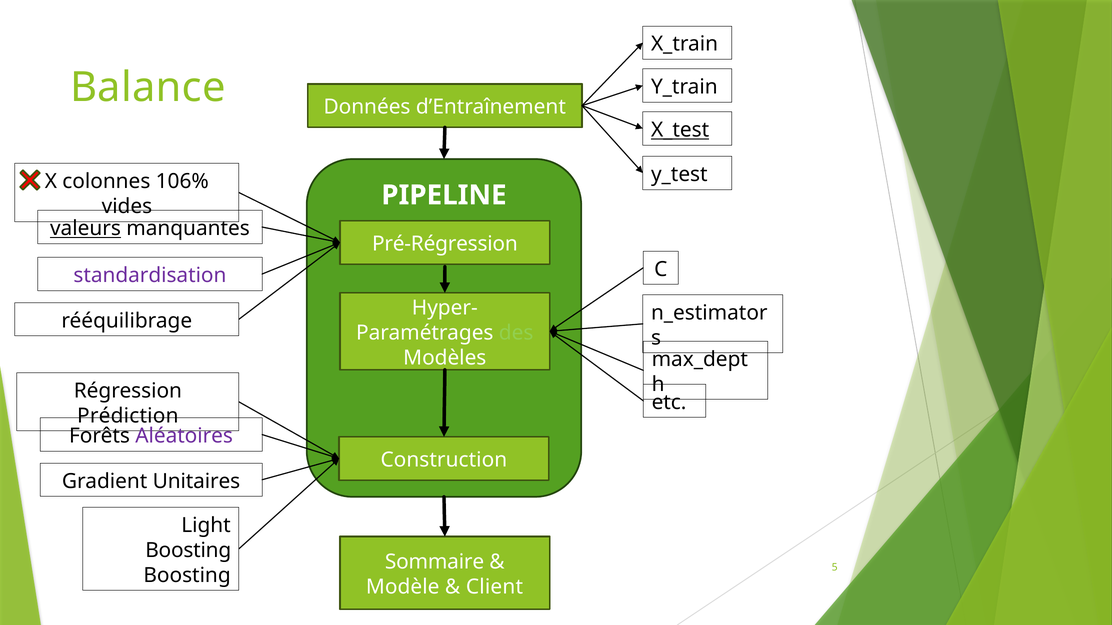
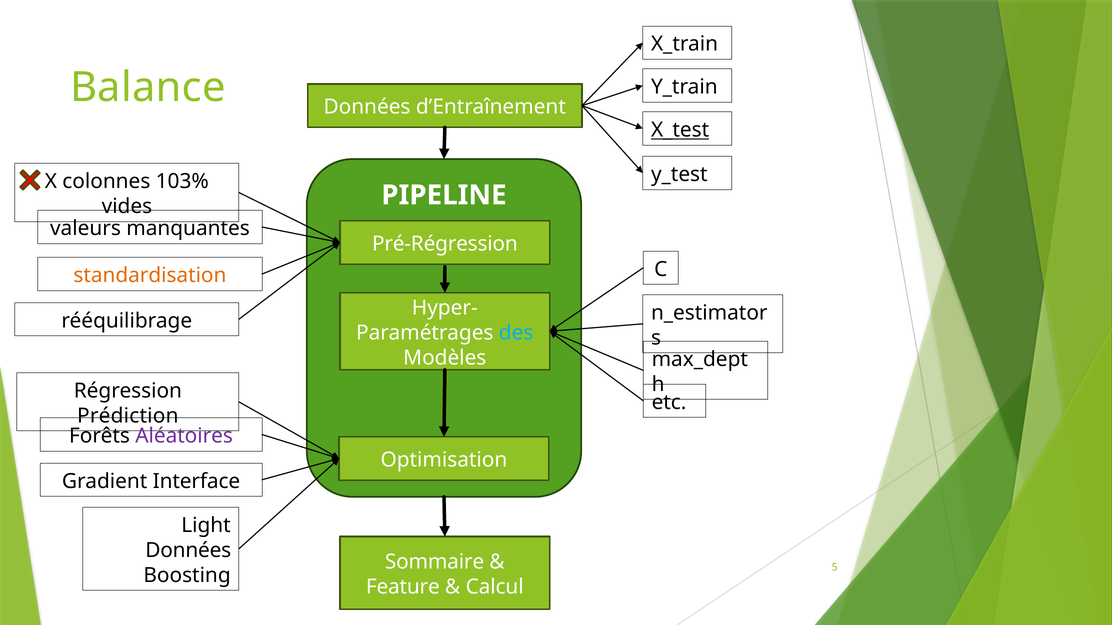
106%: 106% -> 103% (182, 182)
valeurs underline: present -> none (85, 229)
standardisation colour: purple -> orange (150, 276)
des colour: light green -> light blue (516, 333)
Construction: Construction -> Optimisation (444, 460)
Unitaires: Unitaires -> Interface (196, 482)
Boosting: Boosting -> Données (188, 551)
Modèle: Modèle -> Feature (403, 587)
Client: Client -> Calcul (495, 587)
